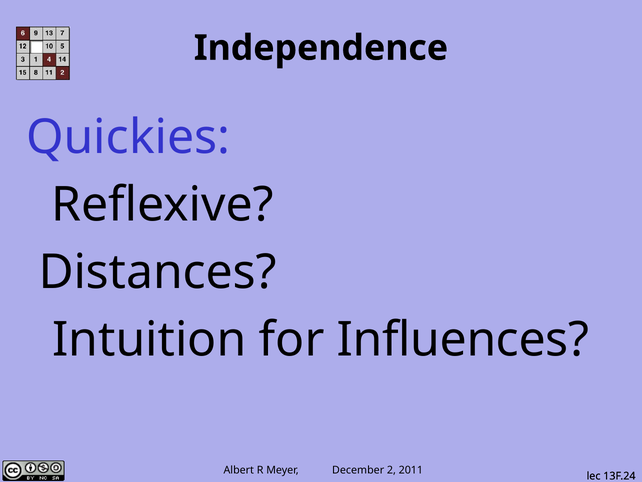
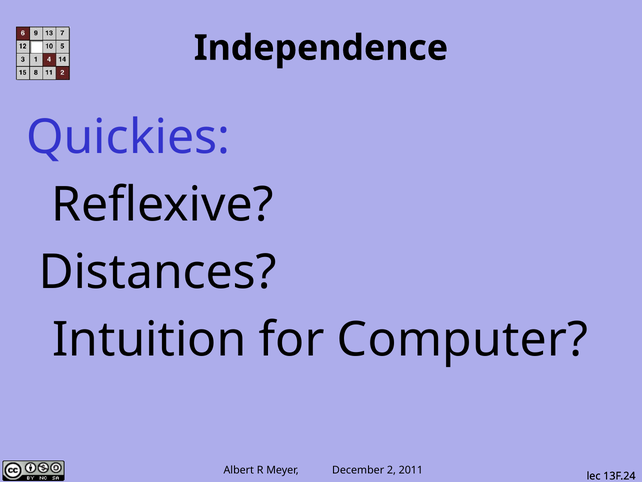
Influences: Influences -> Computer (463, 339)
